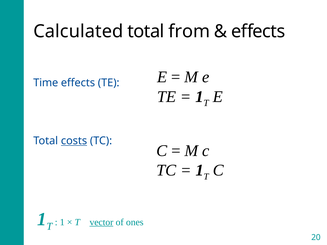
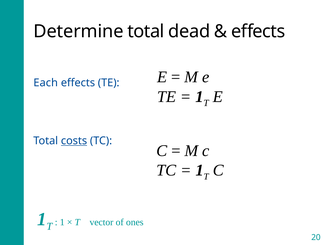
Calculated: Calculated -> Determine (78, 32)
from: from -> dead (189, 32)
Time: Time -> Each (46, 83)
vector underline: present -> none (101, 222)
